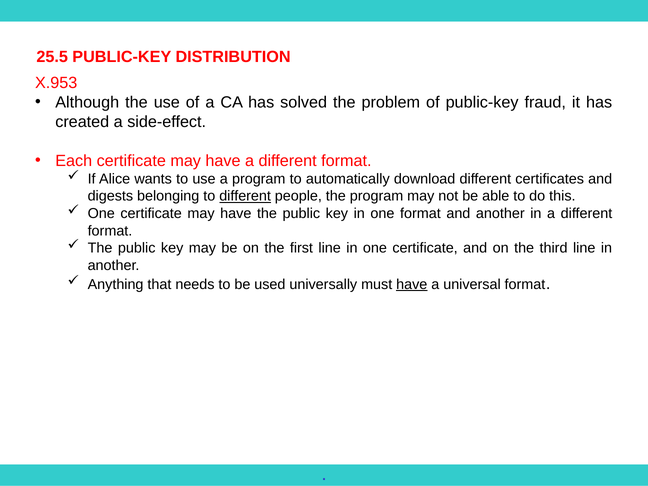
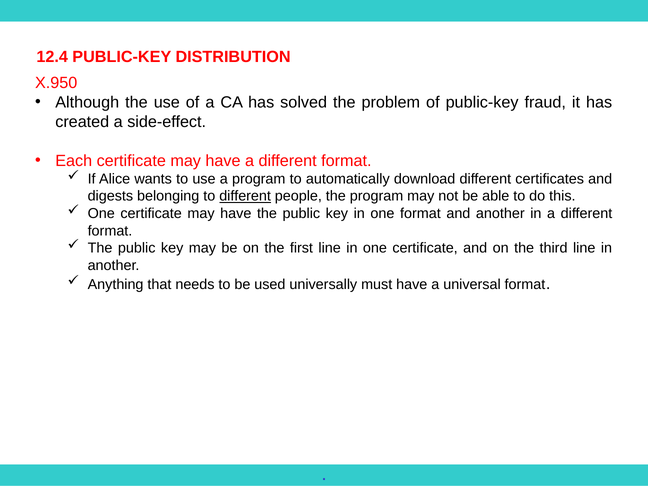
25.5: 25.5 -> 12.4 (52, 57)
X.953: X.953 -> X.950 (56, 83)
have underline: present -> none (412, 284)
